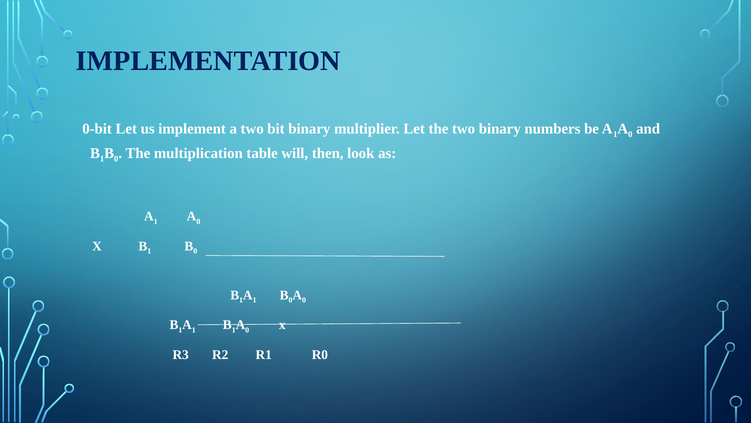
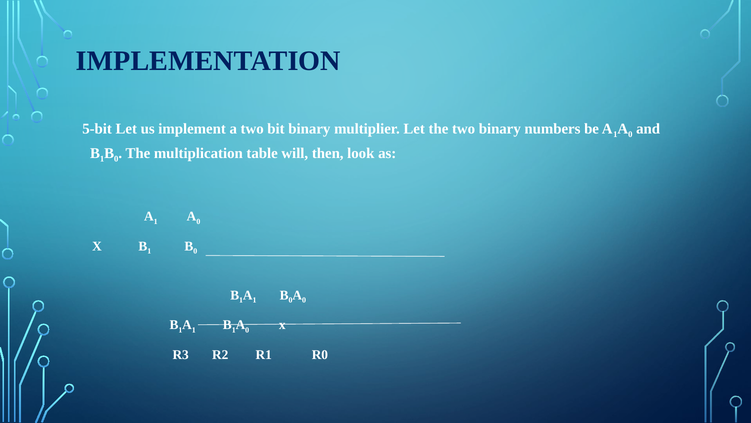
0-bit: 0-bit -> 5-bit (97, 129)
